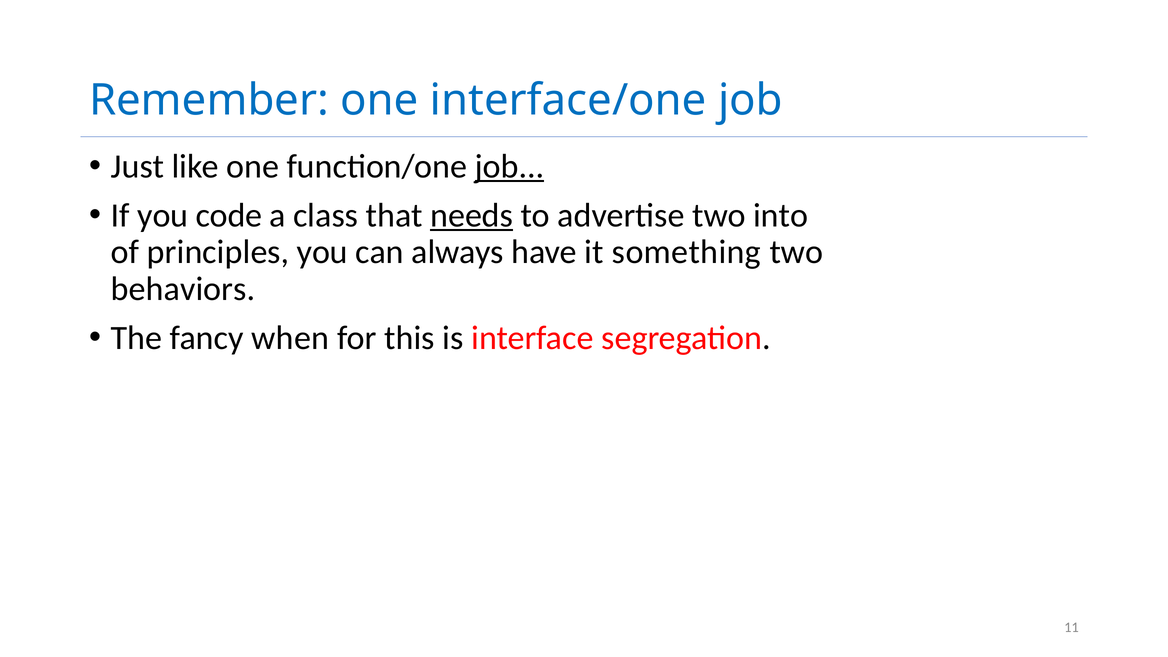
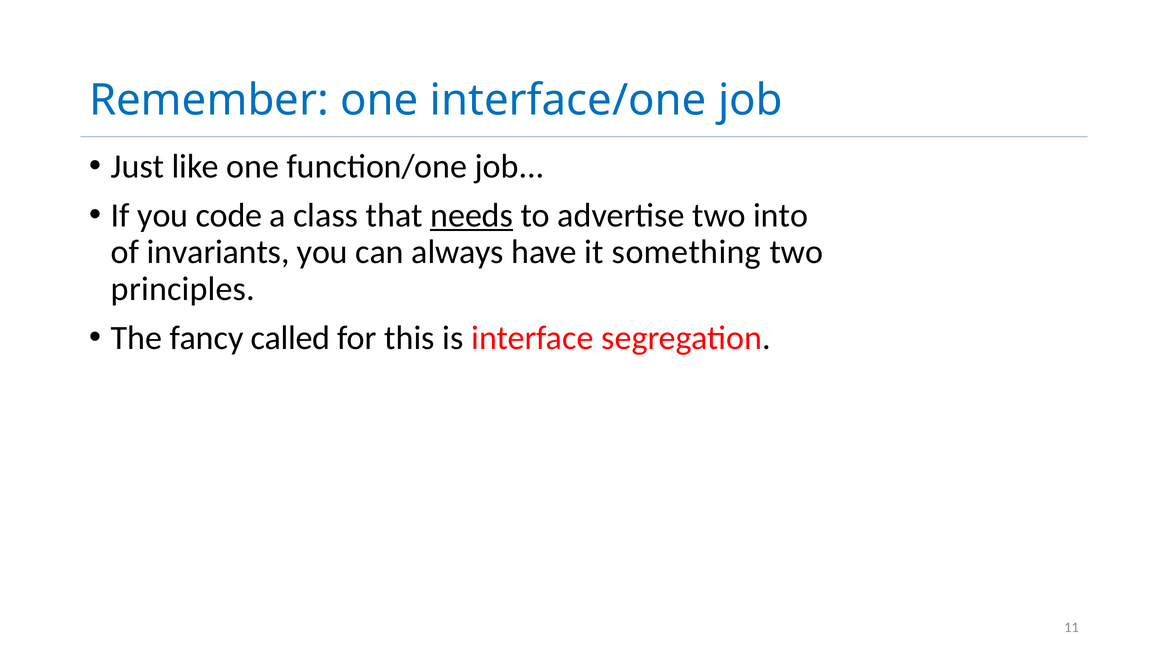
job underline: present -> none (510, 166)
principles: principles -> invariants (218, 252)
behaviors: behaviors -> principles (183, 289)
when: when -> called (290, 338)
